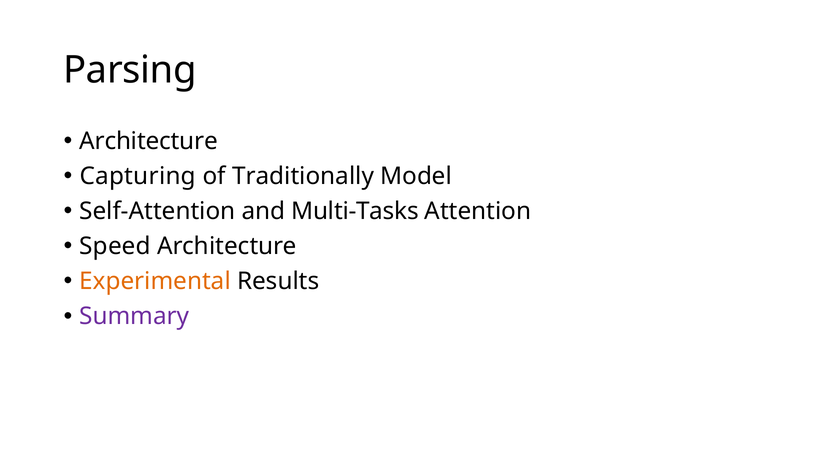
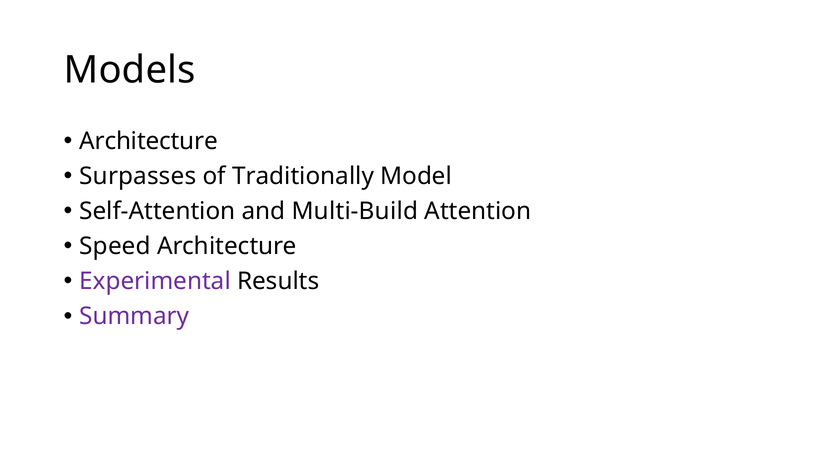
Parsing: Parsing -> Models (130, 70)
Capturing: Capturing -> Surpasses (138, 176)
Multi-Tasks: Multi-Tasks -> Multi-Build (355, 211)
Experimental colour: orange -> purple (155, 281)
